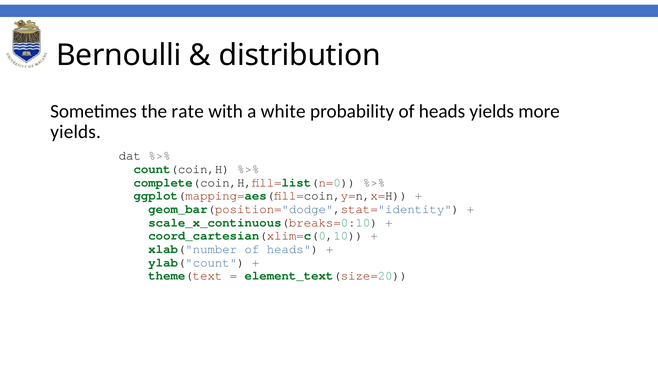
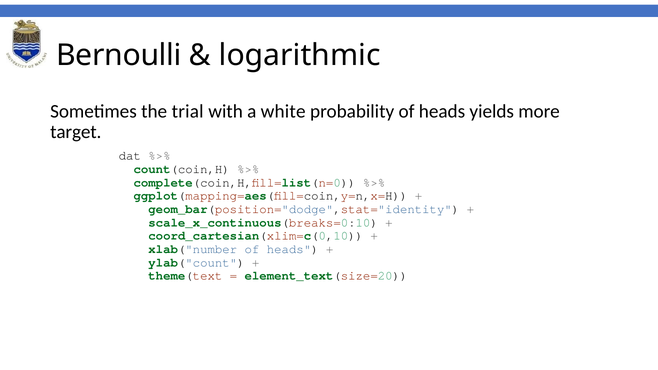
distribution: distribution -> logarithmic (300, 55)
rate: rate -> trial (188, 111)
yields: yields -> target (76, 132)
